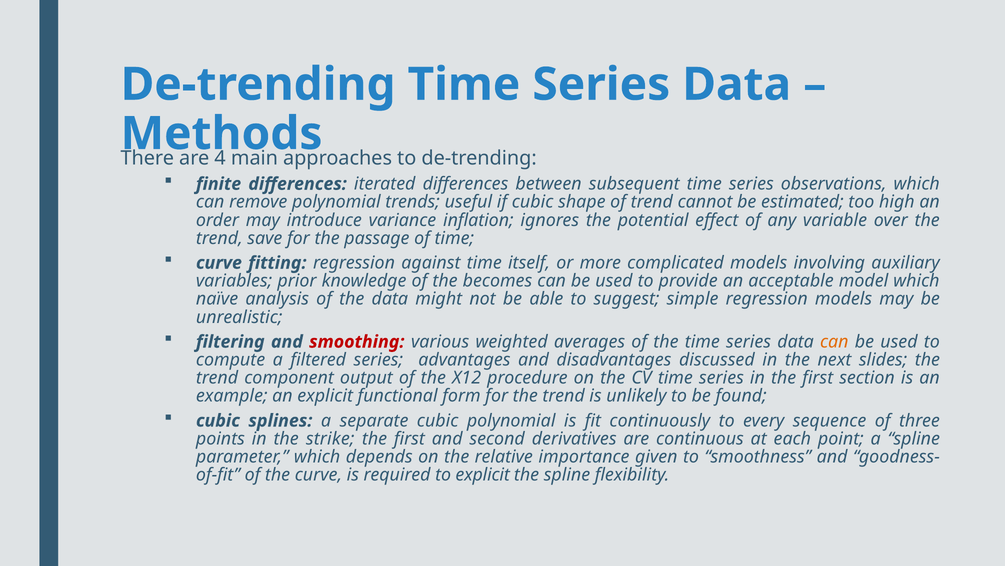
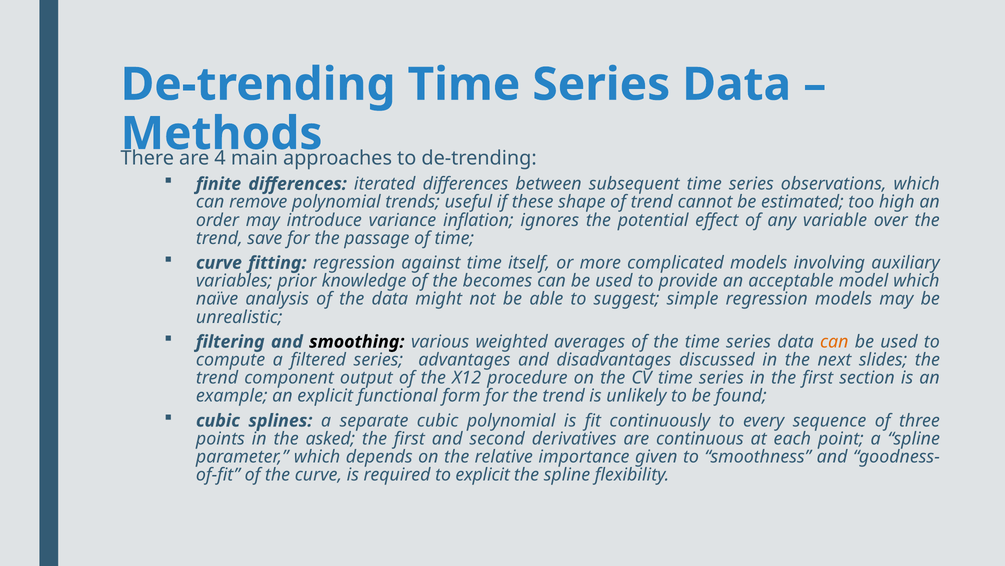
if cubic: cubic -> these (533, 202)
smoothing colour: red -> black (357, 342)
strike: strike -> asked (330, 438)
